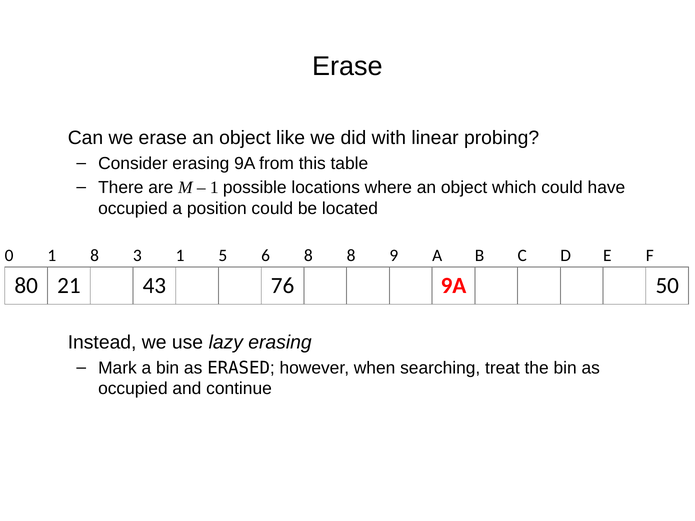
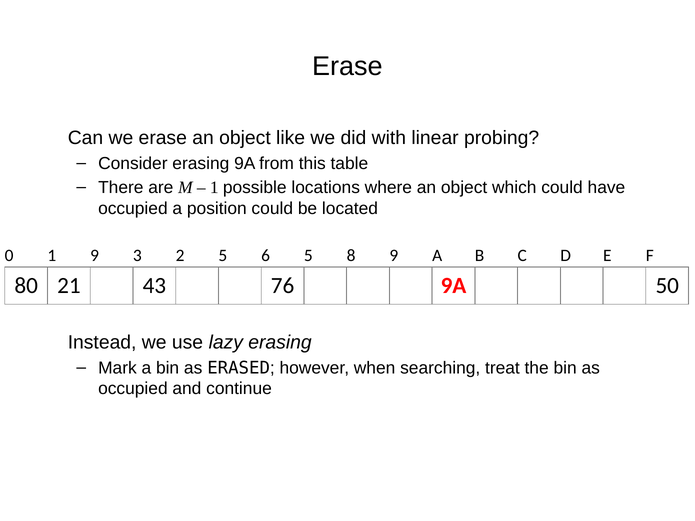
1 8: 8 -> 9 (95, 256)
3 1: 1 -> 2 (180, 256)
6 8: 8 -> 5 (308, 256)
